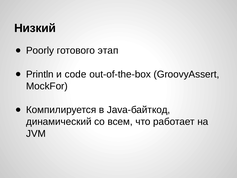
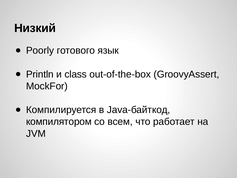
этап: этап -> язык (108, 50)
code: code -> class (76, 74)
динамический: динамический -> компилятором (59, 122)
